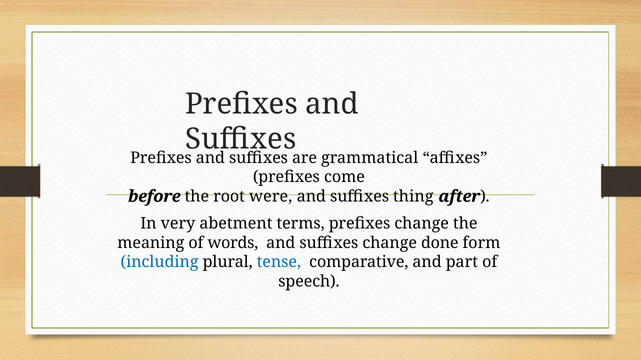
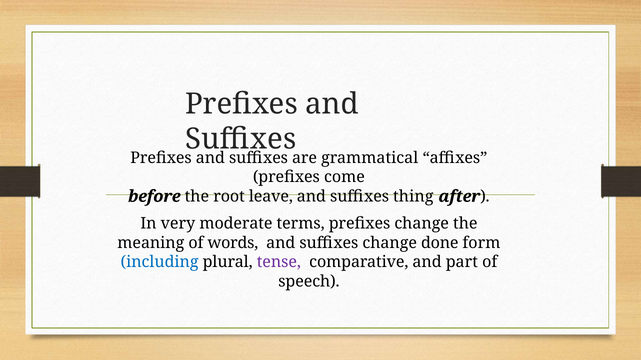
were: were -> leave (271, 197)
abetment: abetment -> moderate (236, 224)
tense colour: blue -> purple (279, 262)
